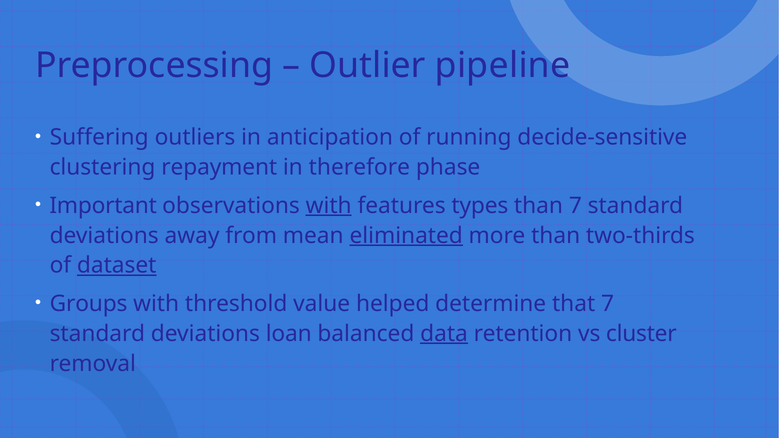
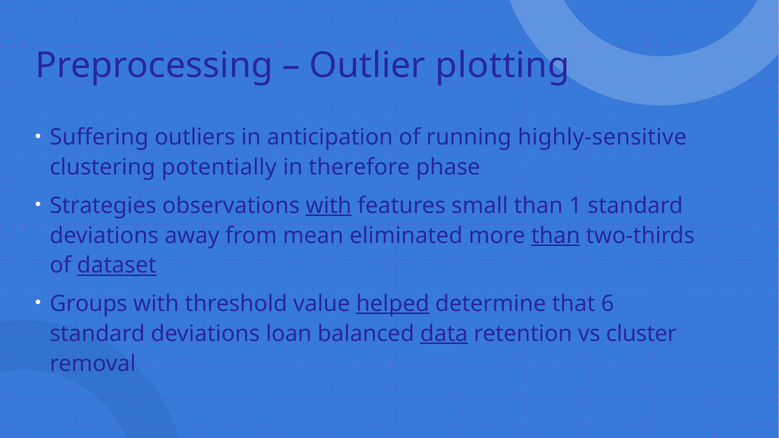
pipeline: pipeline -> plotting (503, 65)
decide-sensitive: decide-sensitive -> highly-sensitive (602, 138)
repayment: repayment -> potentially (219, 167)
Important: Important -> Strategies (103, 206)
types: types -> small (480, 206)
than 7: 7 -> 1 (575, 206)
eliminated underline: present -> none (406, 236)
than underline: none -> present (556, 236)
helped underline: none -> present (393, 304)
that 7: 7 -> 6 (608, 304)
